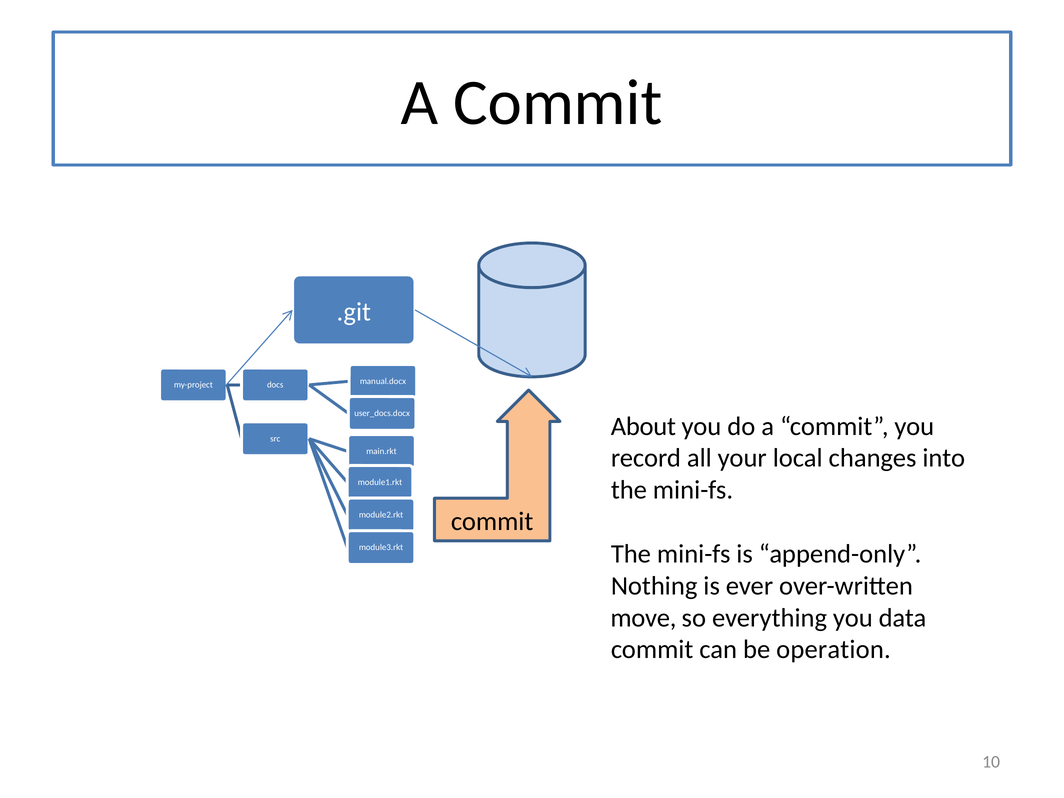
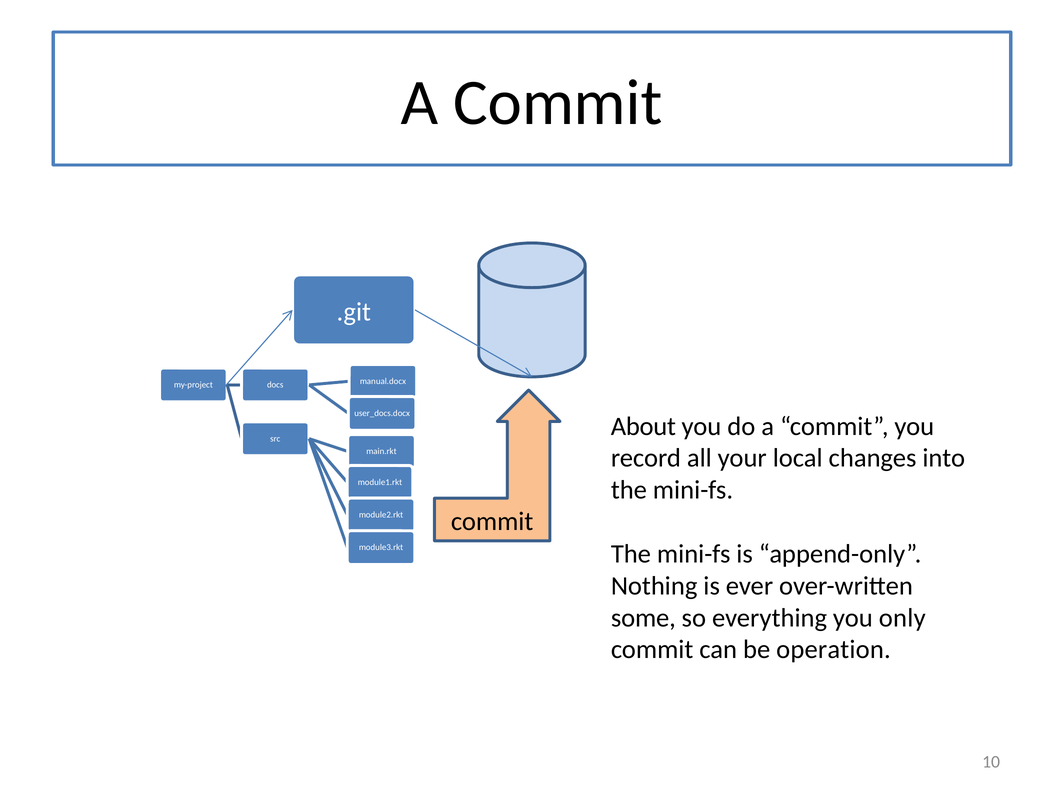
move: move -> some (643, 618)
data: data -> only (902, 618)
